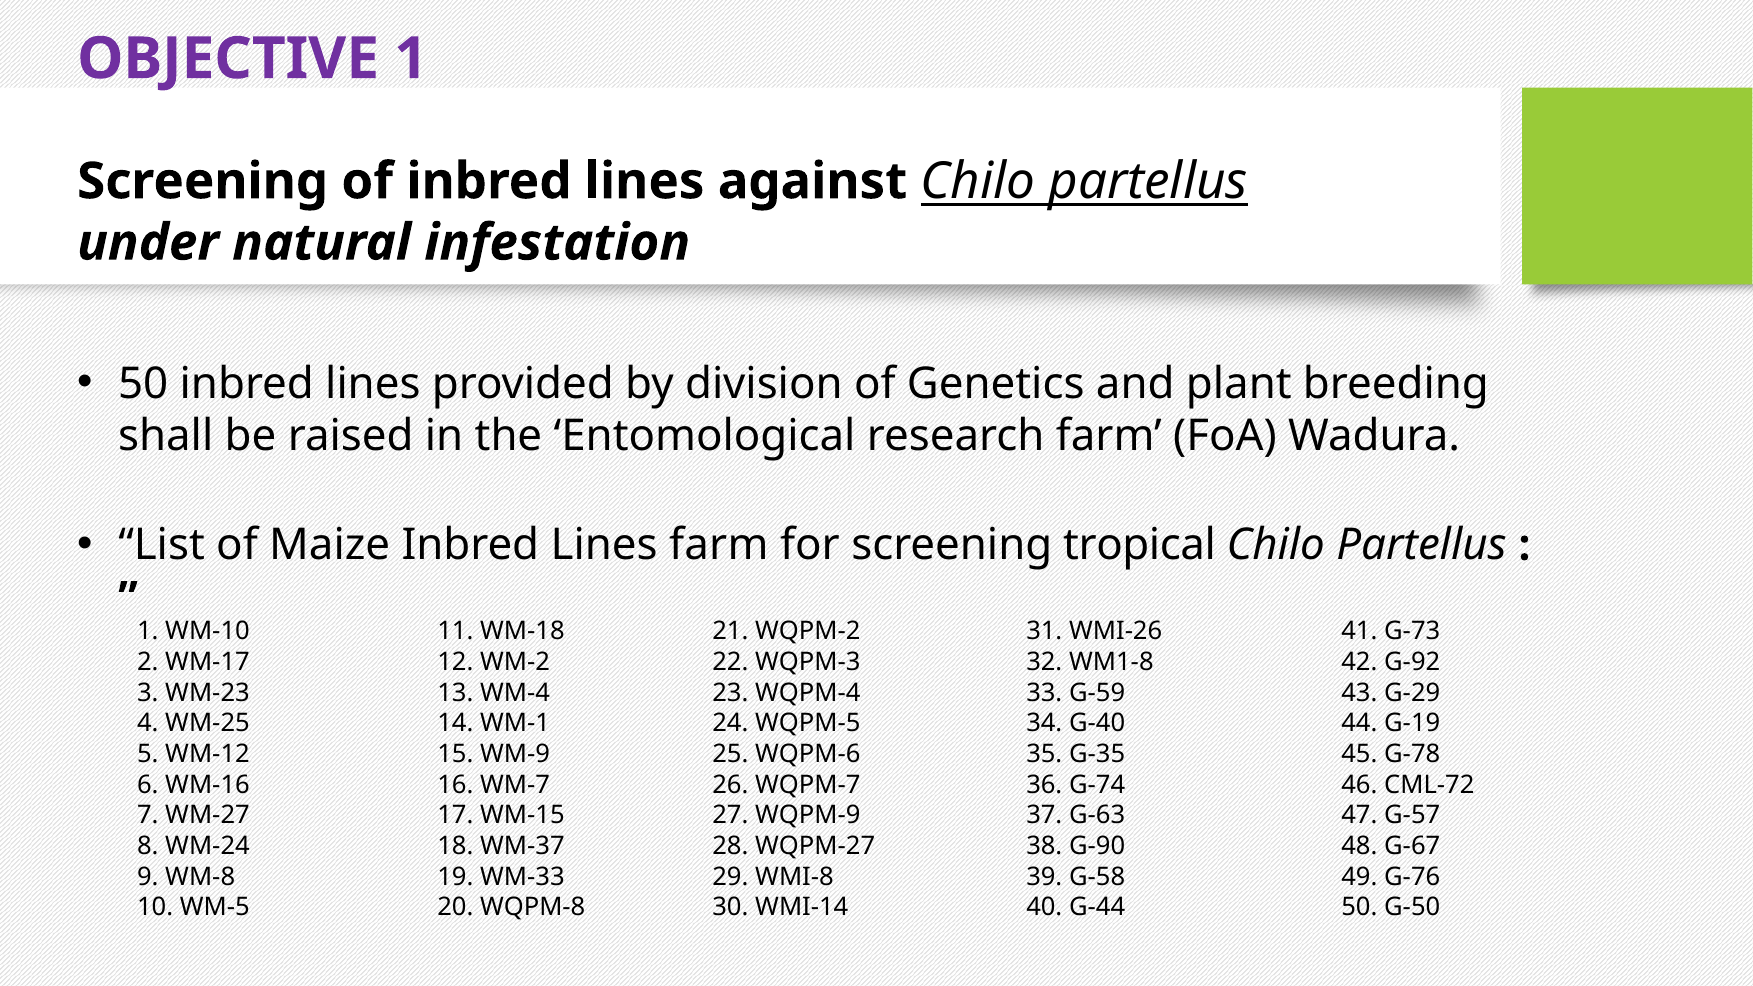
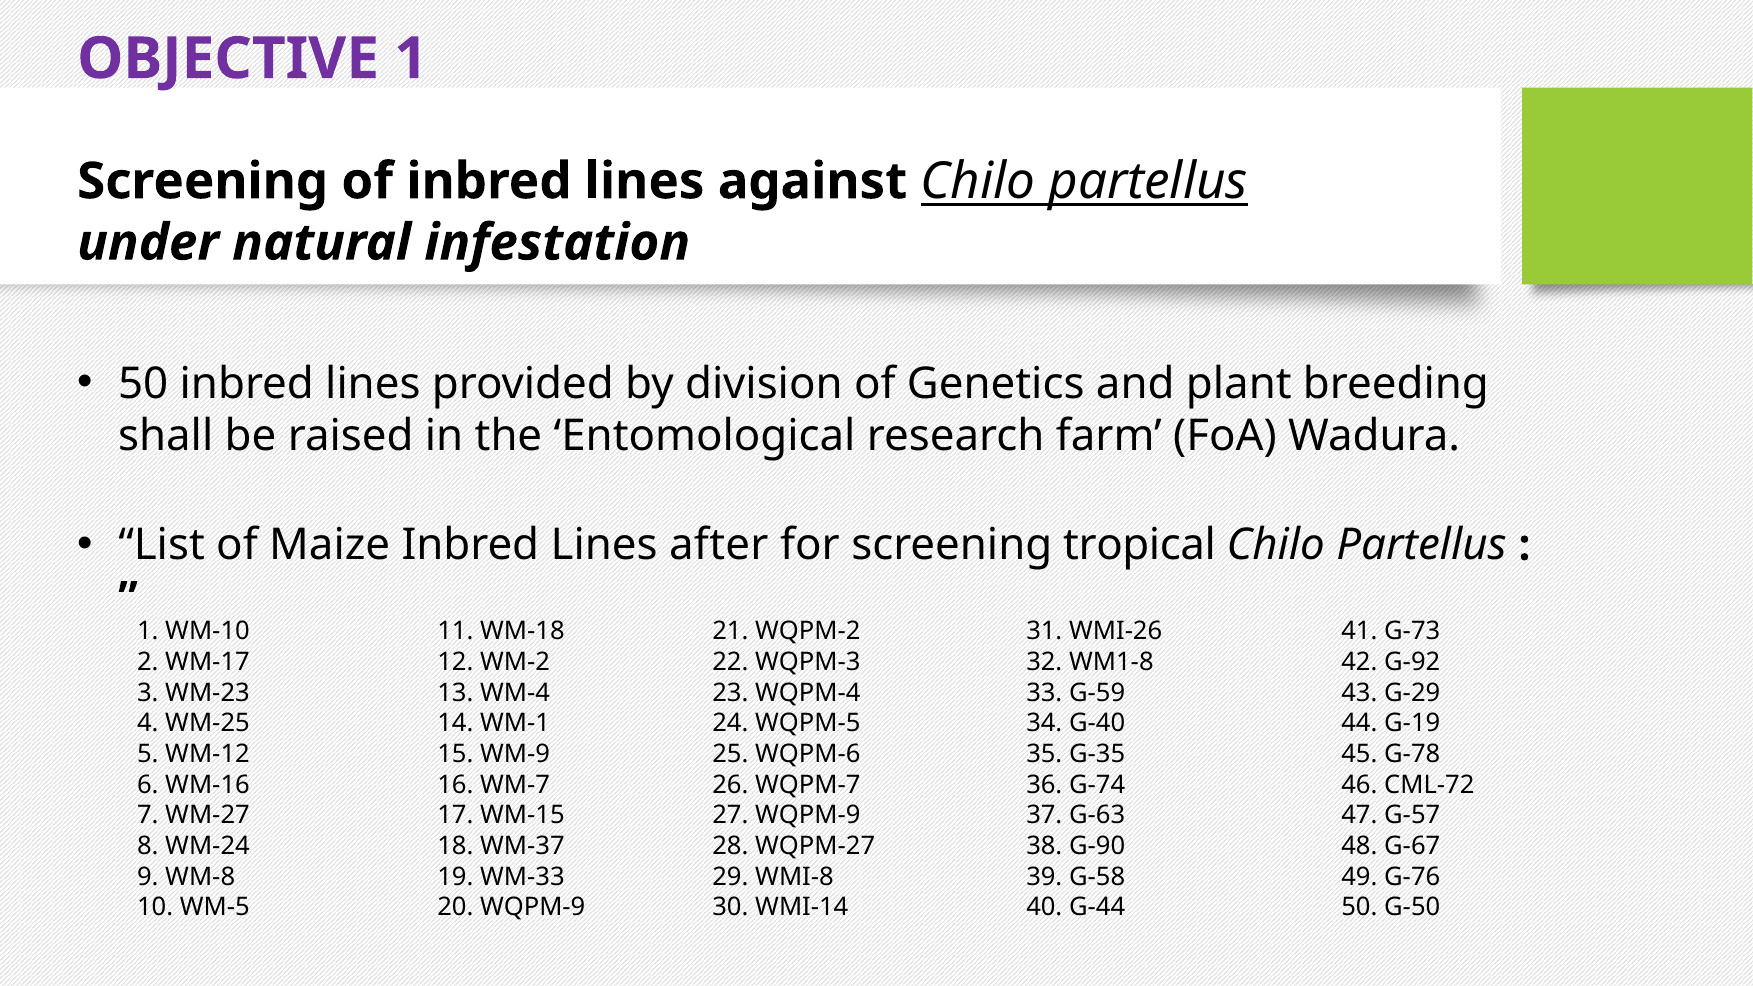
Lines farm: farm -> after (719, 545)
20 WQPM-8: WQPM-8 -> WQPM-9 (533, 908)
